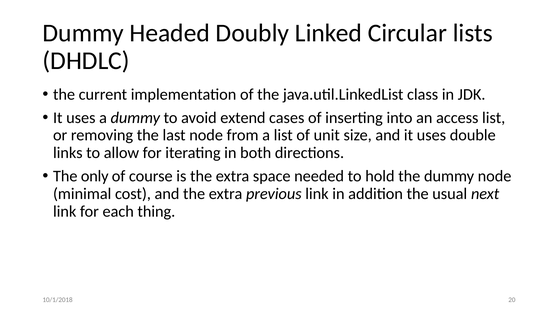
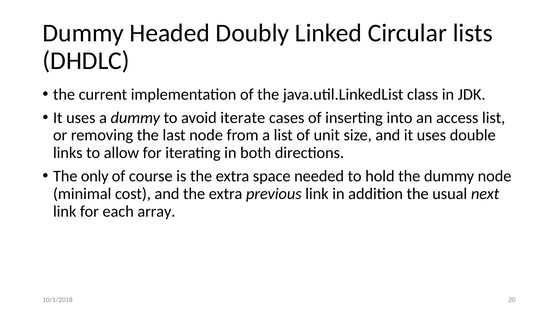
extend: extend -> iterate (243, 118)
thing: thing -> array (156, 211)
